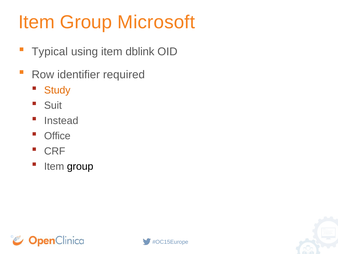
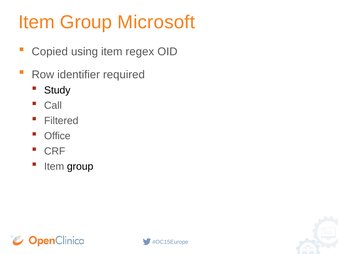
Typical: Typical -> Copied (50, 51)
dblink: dblink -> regex (140, 51)
Study colour: orange -> black (57, 90)
Suit: Suit -> Call (53, 105)
Instead: Instead -> Filtered (61, 121)
